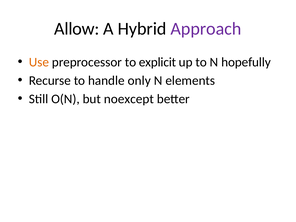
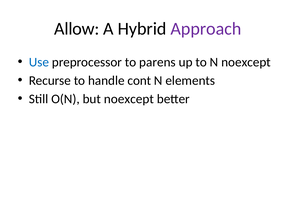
Use colour: orange -> blue (39, 62)
explicit: explicit -> parens (157, 62)
N hopefully: hopefully -> noexcept (246, 62)
only: only -> cont (139, 81)
